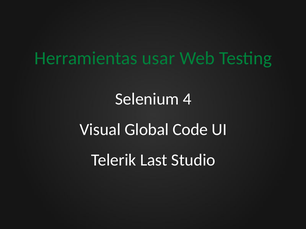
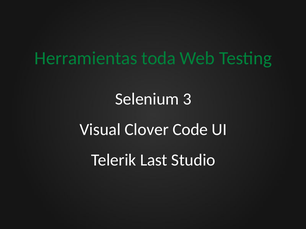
usar: usar -> toda (159, 58)
4: 4 -> 3 (187, 99)
Global: Global -> Clover (147, 130)
